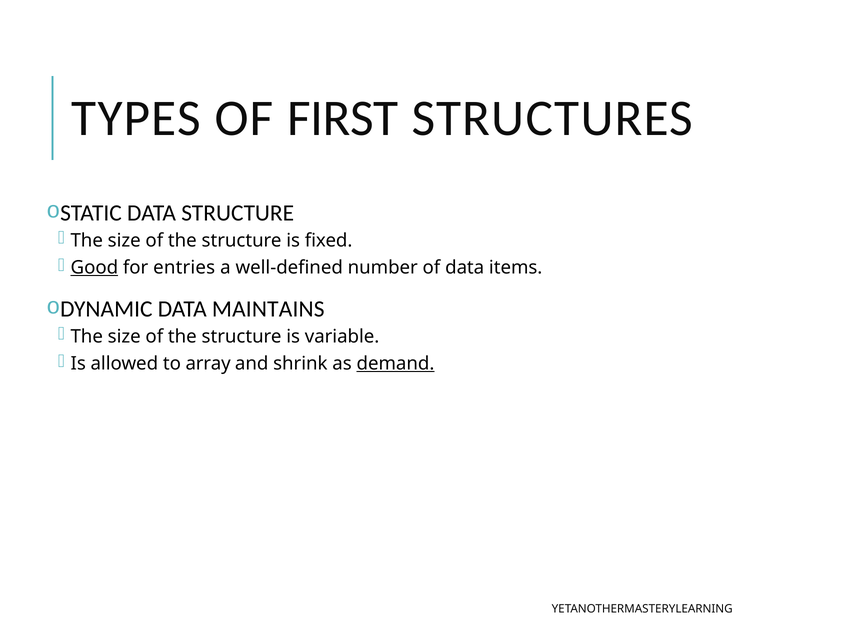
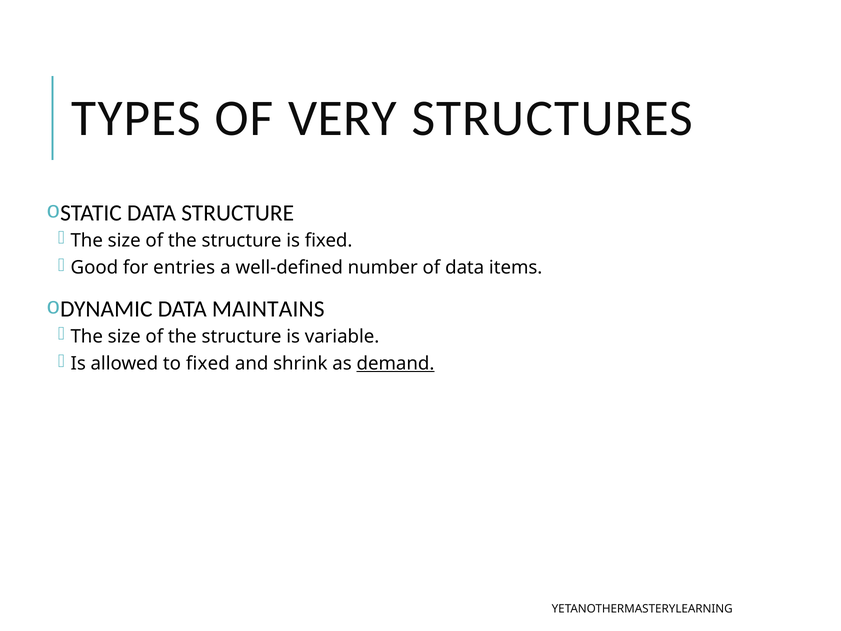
FIRST: FIRST -> VERY (342, 118)
Good underline: present -> none (94, 268)
to array: array -> fixed (208, 363)
